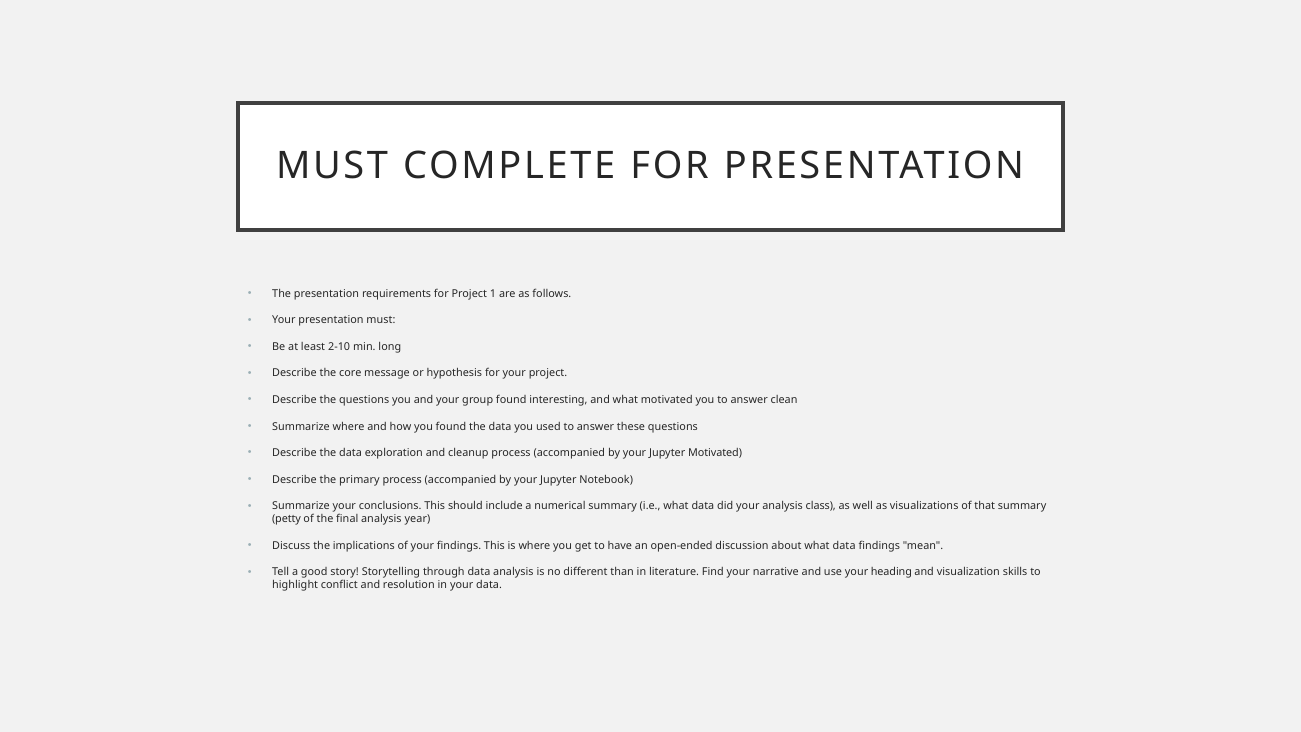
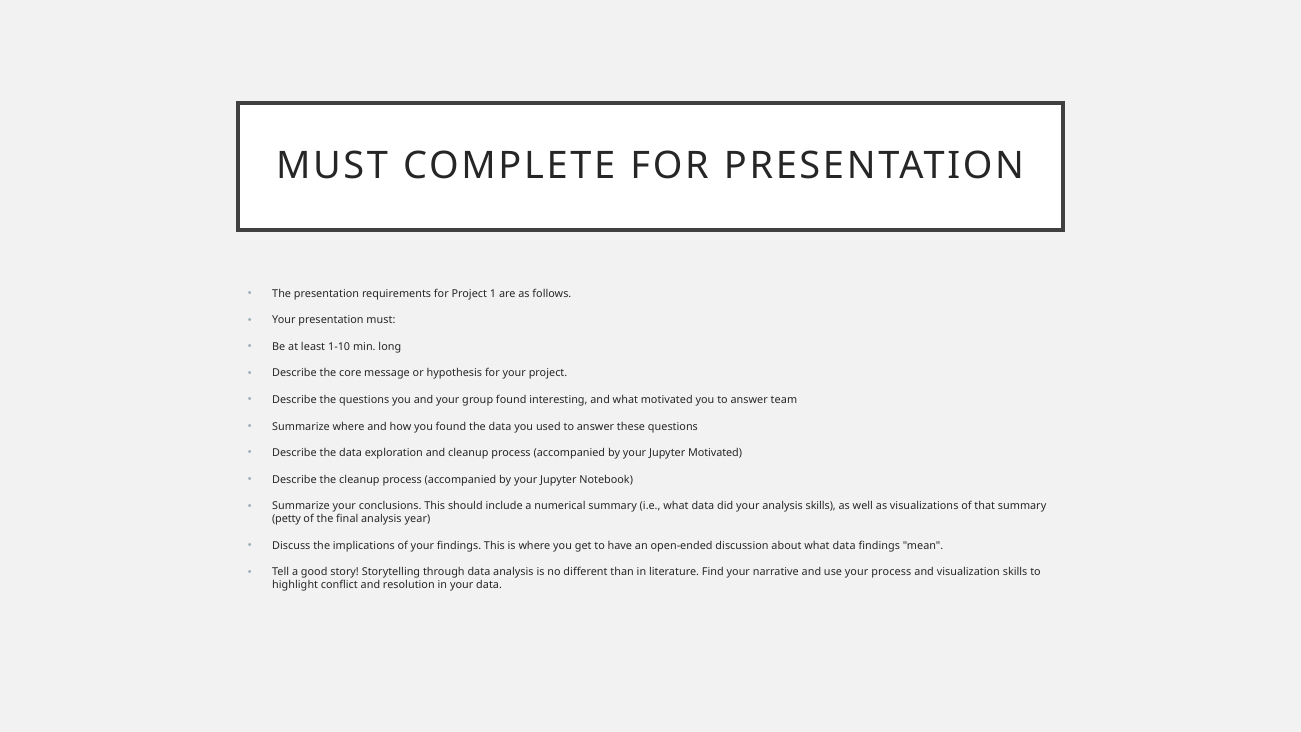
2-10: 2-10 -> 1-10 (339, 347)
clean: clean -> team (784, 400)
the primary: primary -> cleanup (359, 479)
analysis class: class -> skills (821, 506)
your heading: heading -> process (891, 572)
